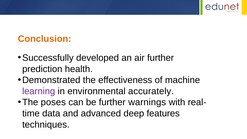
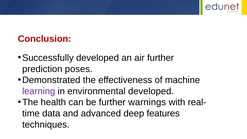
Conclusion colour: orange -> red (45, 39)
health: health -> poses (79, 69)
environmental accurately: accurately -> developed (151, 91)
poses: poses -> health (53, 102)
